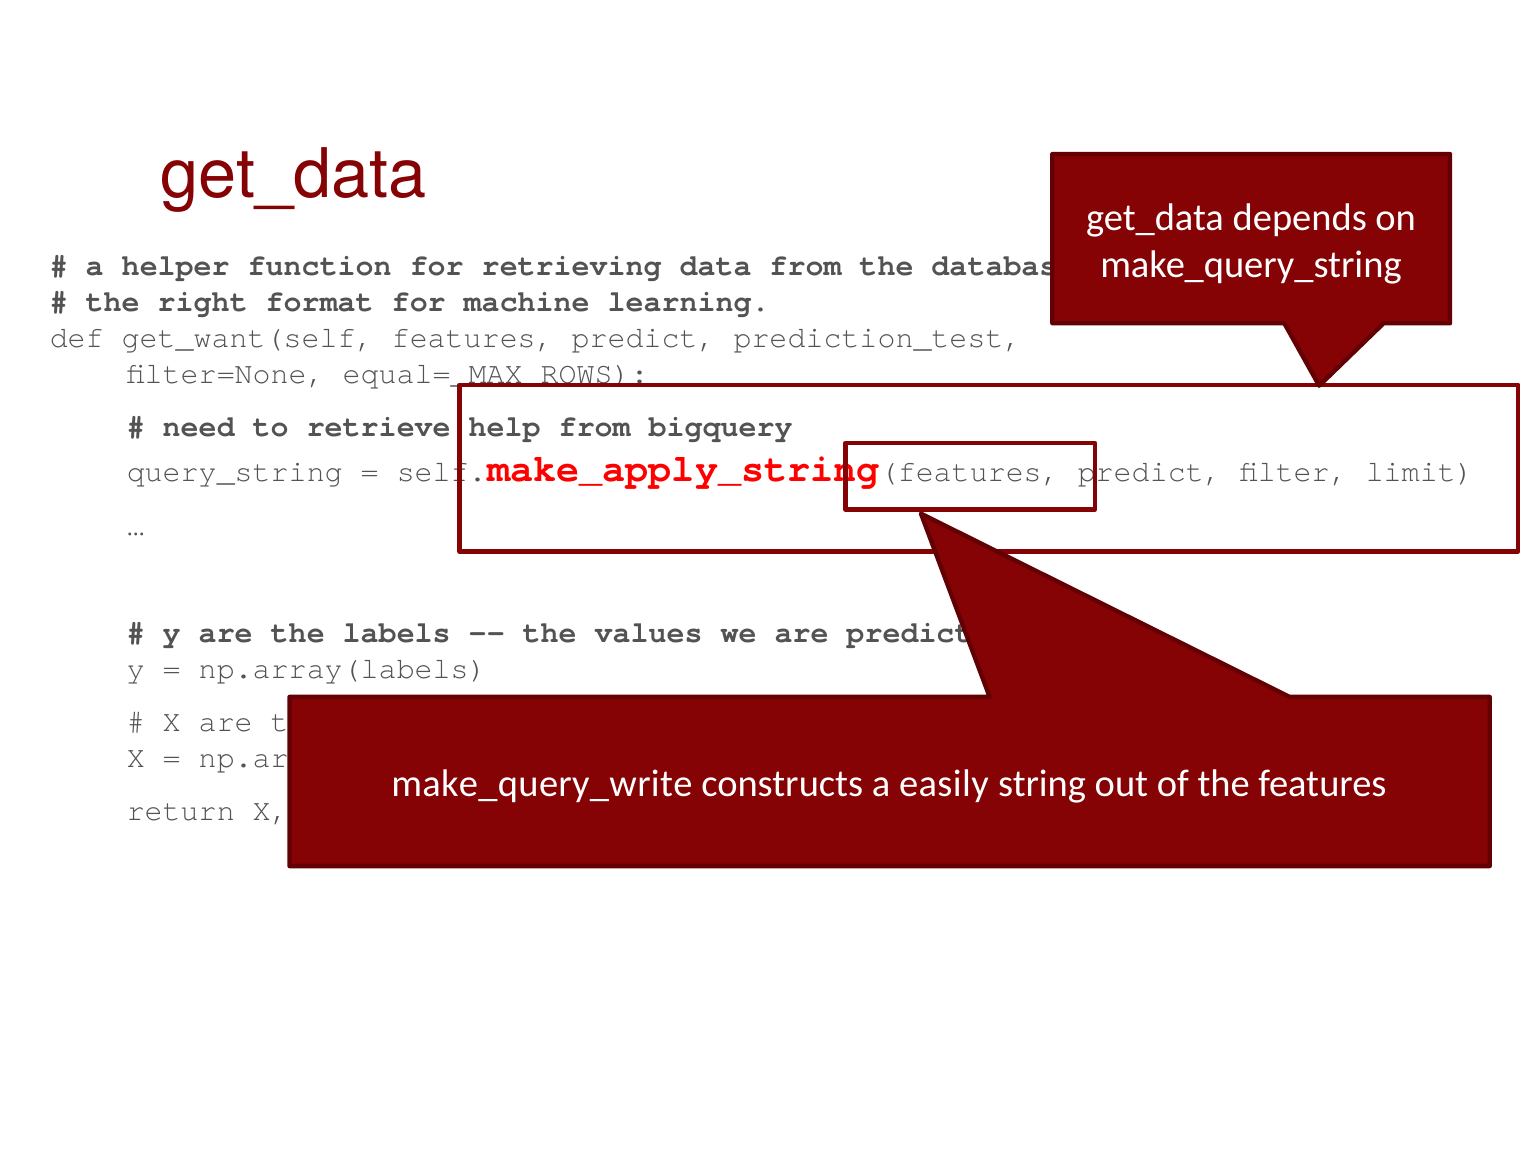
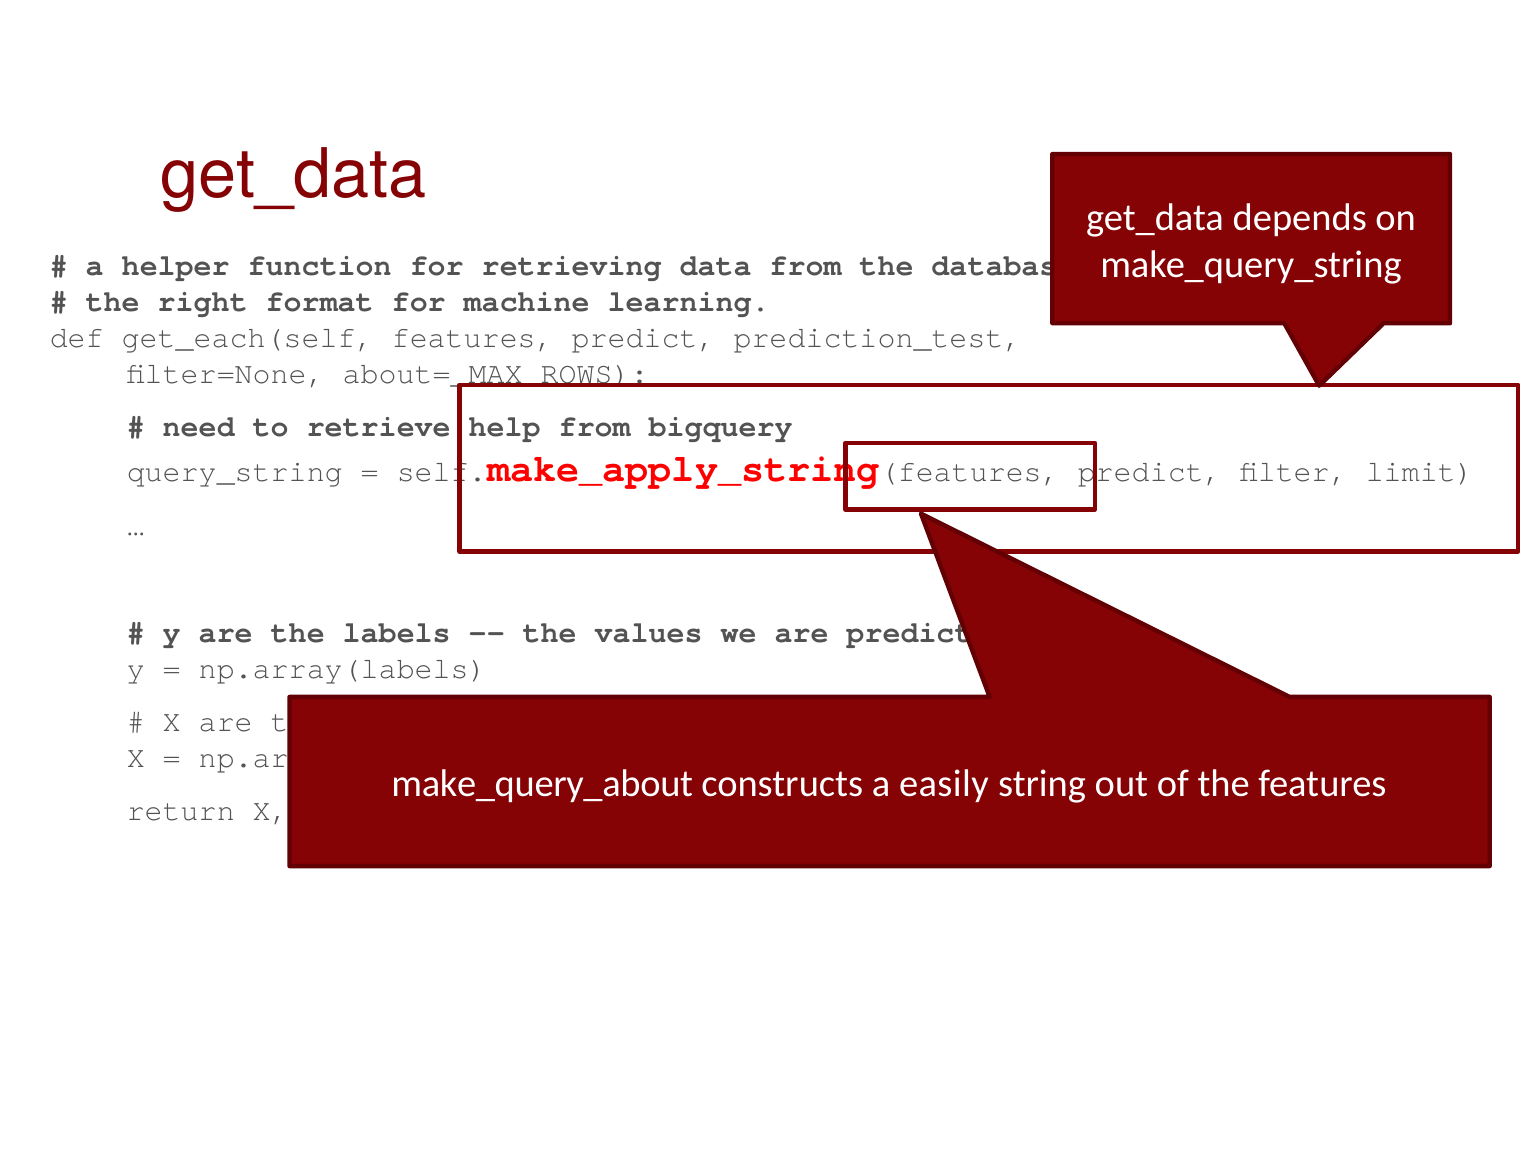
get_want(self: get_want(self -> get_each(self (248, 338)
equal=_MAX_ROWS: equal=_MAX_ROWS -> about=_MAX_ROWS (496, 374)
make_query_write: make_query_write -> make_query_about (542, 784)
